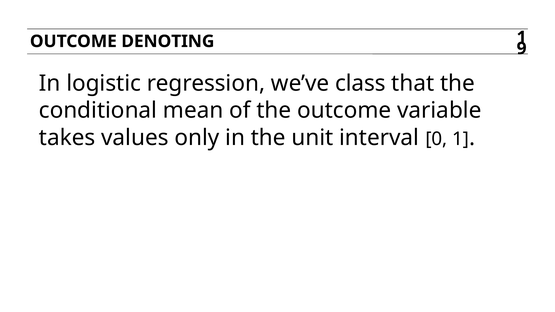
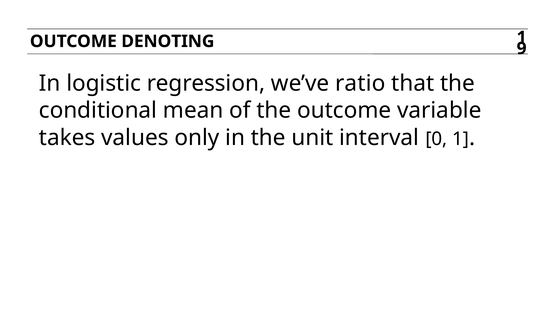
class: class -> ratio (360, 83)
